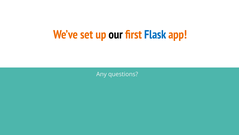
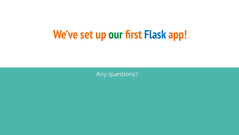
our colour: black -> green (116, 34)
